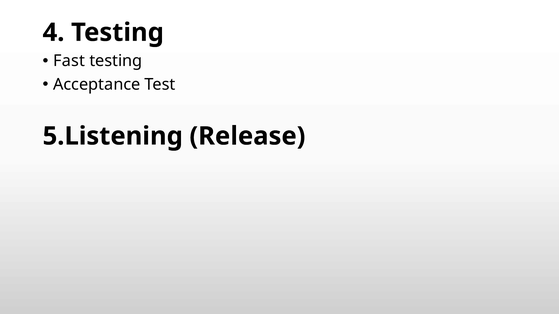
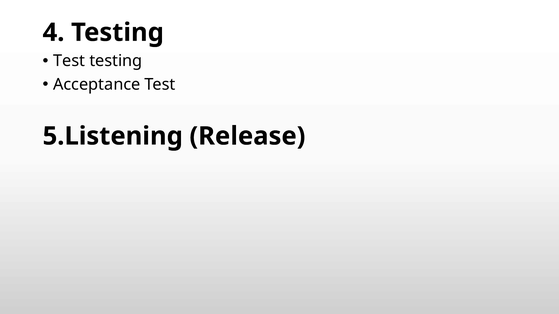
Fast: Fast -> Test (69, 61)
